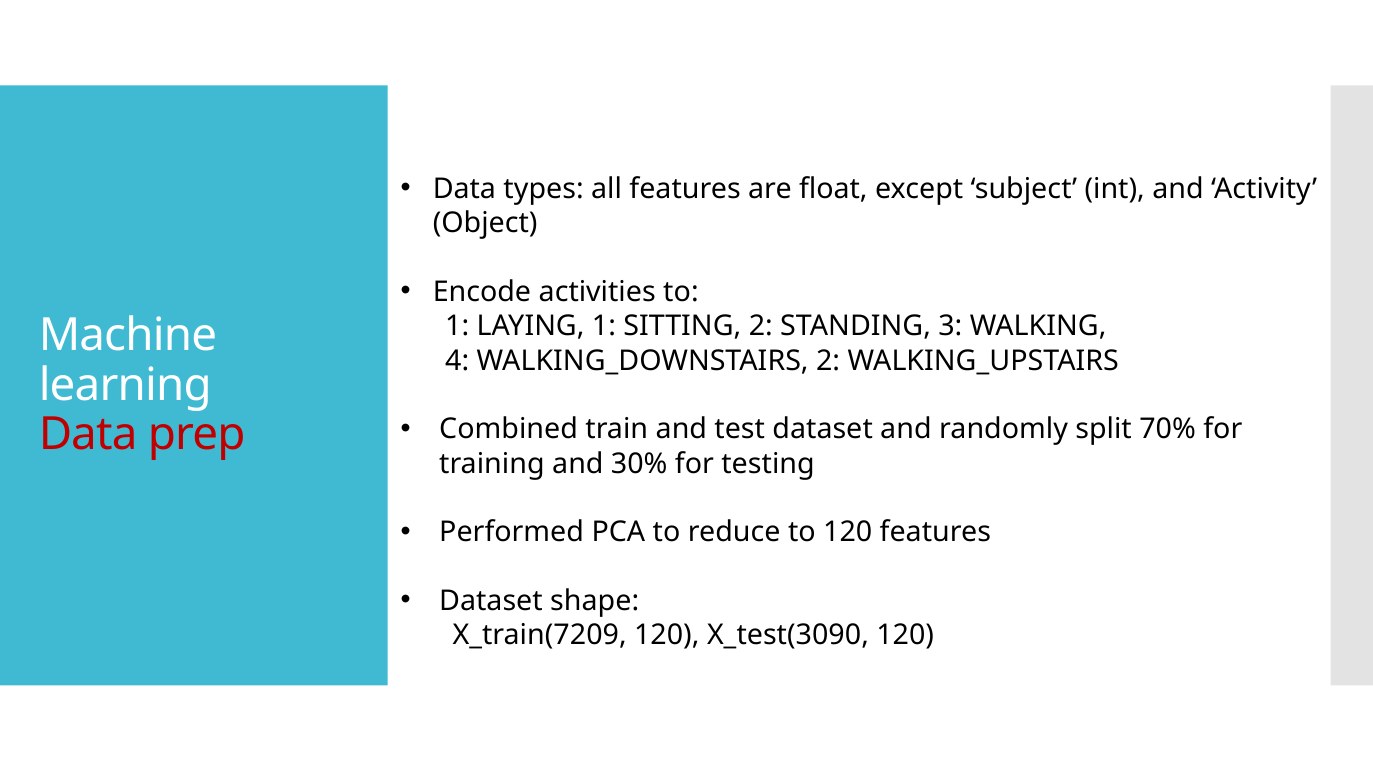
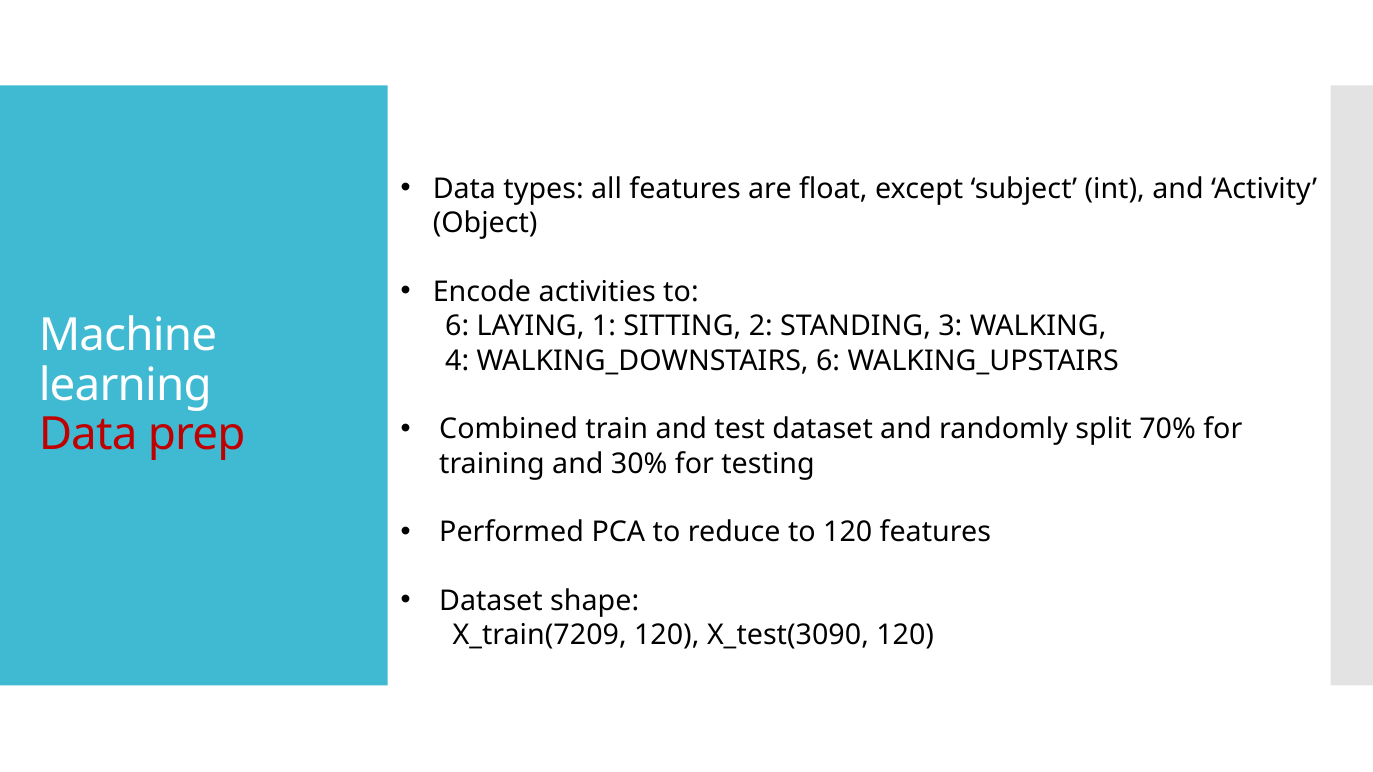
1: 1 -> 6 (457, 327)
WALKING_DOWNSTAIRS 2: 2 -> 6 (828, 361)
